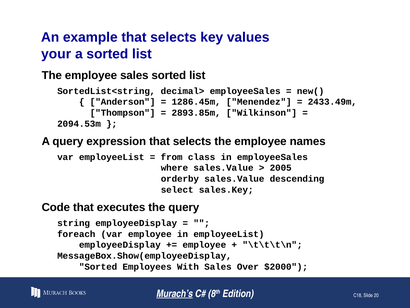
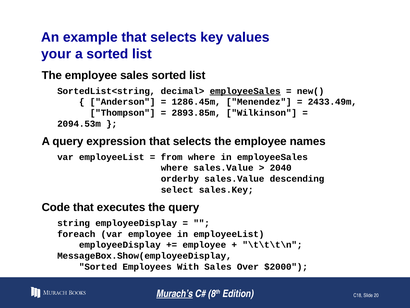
employeeSales underline: none -> present (245, 91)
from class: class -> where (202, 157)
2005: 2005 -> 2040 (281, 168)
